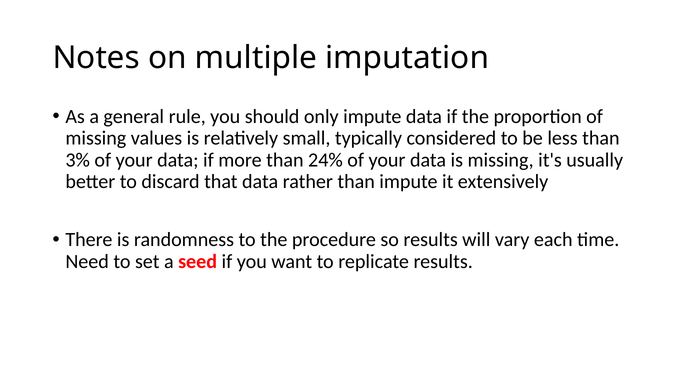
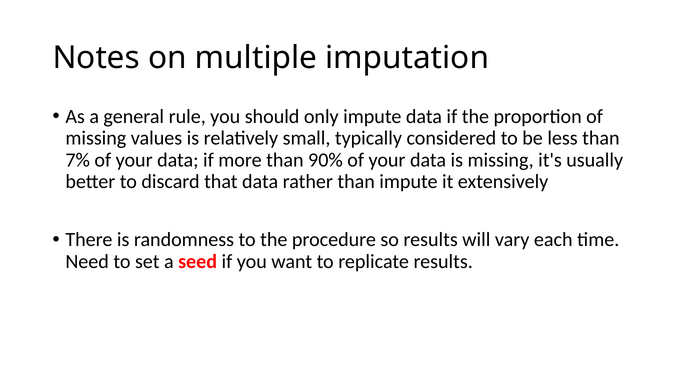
3%: 3% -> 7% (78, 160)
24%: 24% -> 90% (325, 160)
